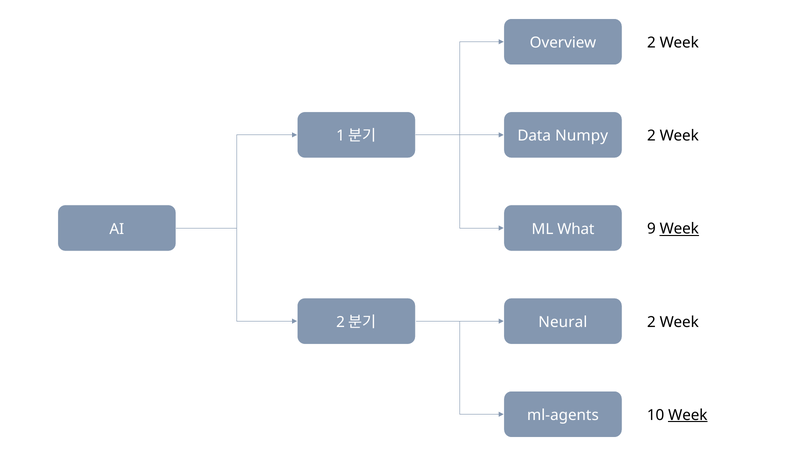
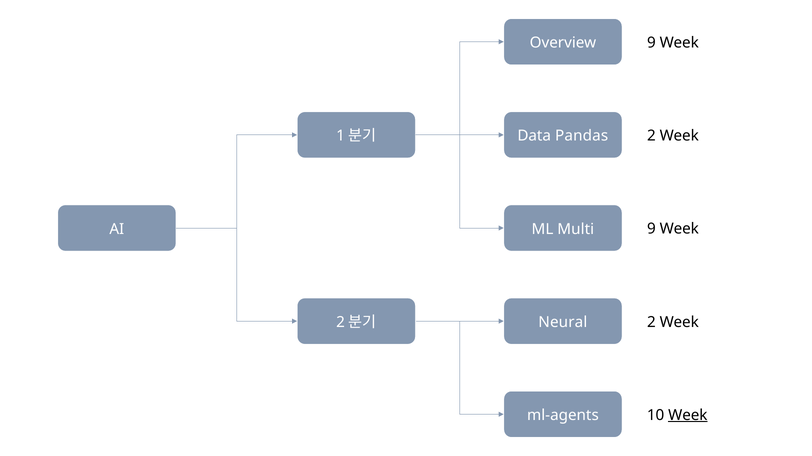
Overview 2: 2 -> 9 (651, 43)
Numpy: Numpy -> Pandas (582, 136)
Week underline: present -> none (679, 229)
What: What -> Multi (576, 229)
